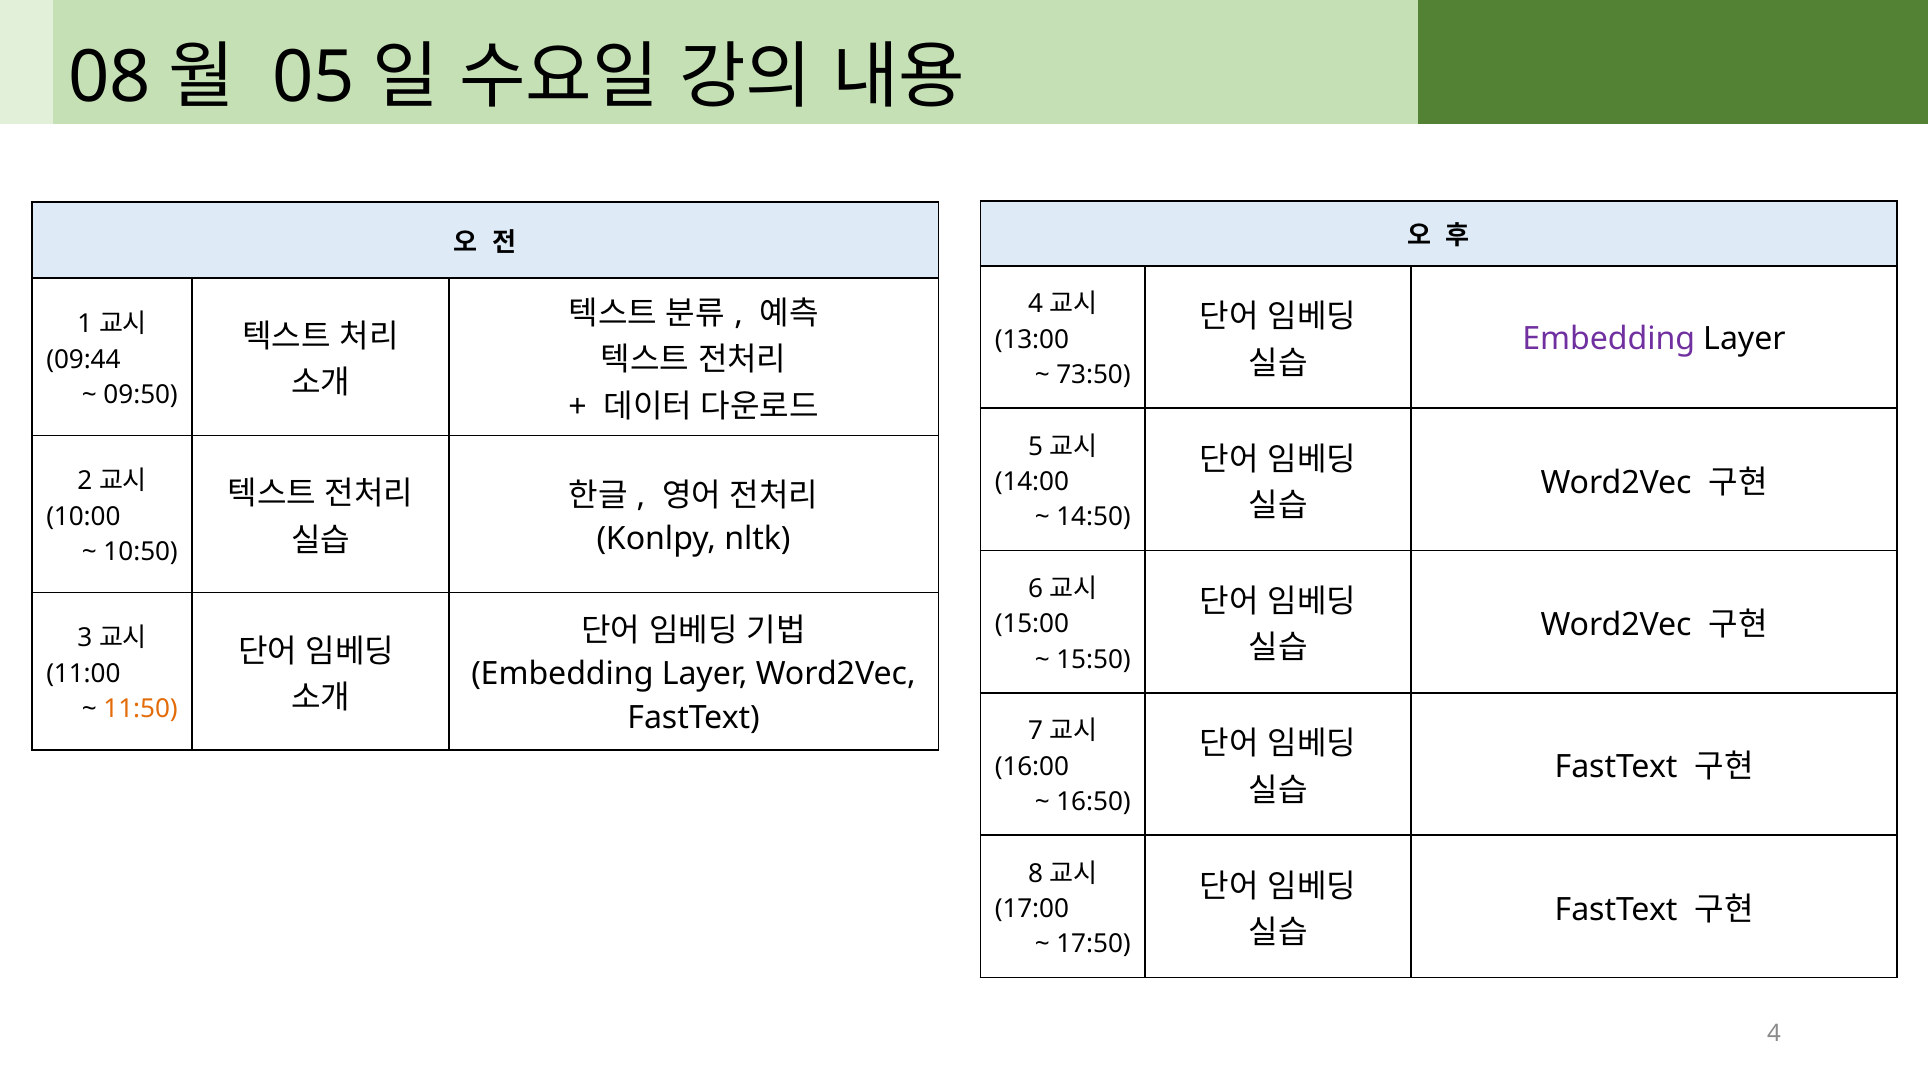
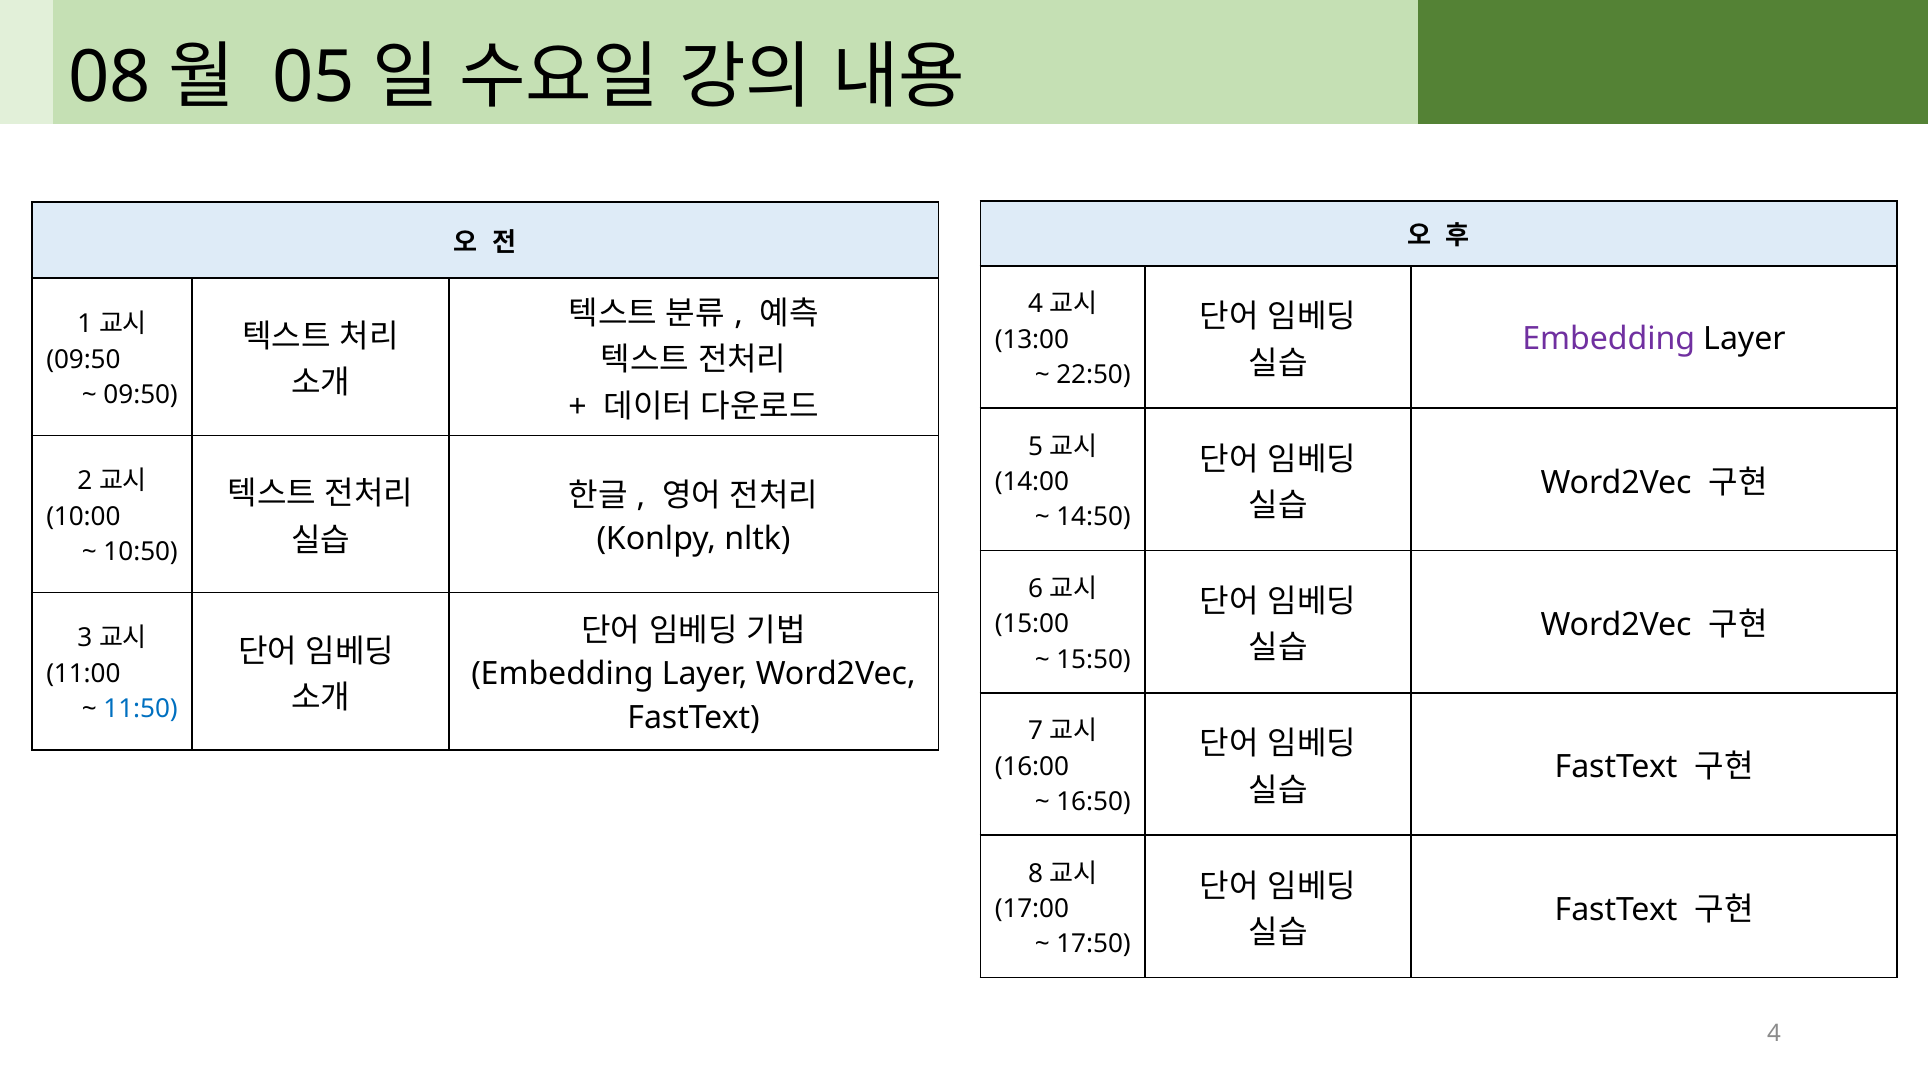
09:44: 09:44 -> 09:50 (83, 360)
73:50: 73:50 -> 22:50 (1094, 375)
11:50 colour: orange -> blue (141, 709)
